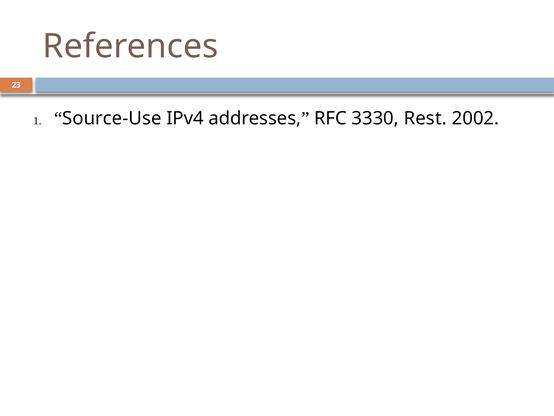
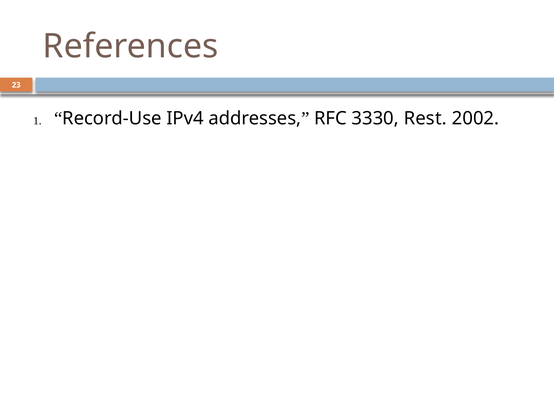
Source-Use: Source-Use -> Record-Use (112, 118)
